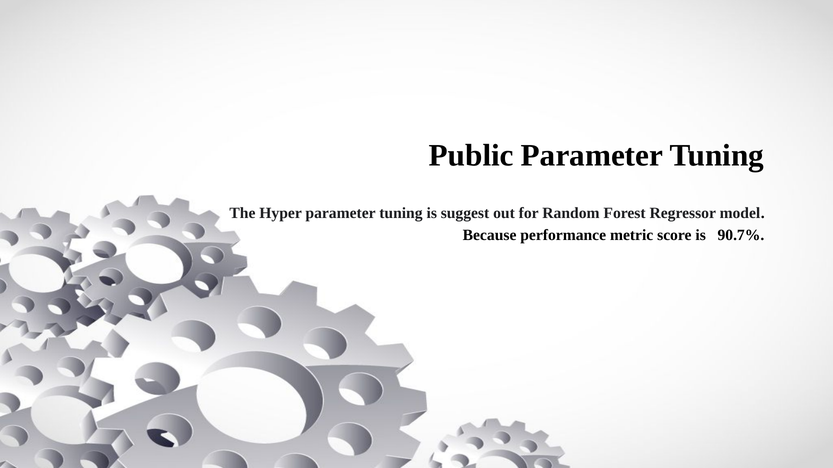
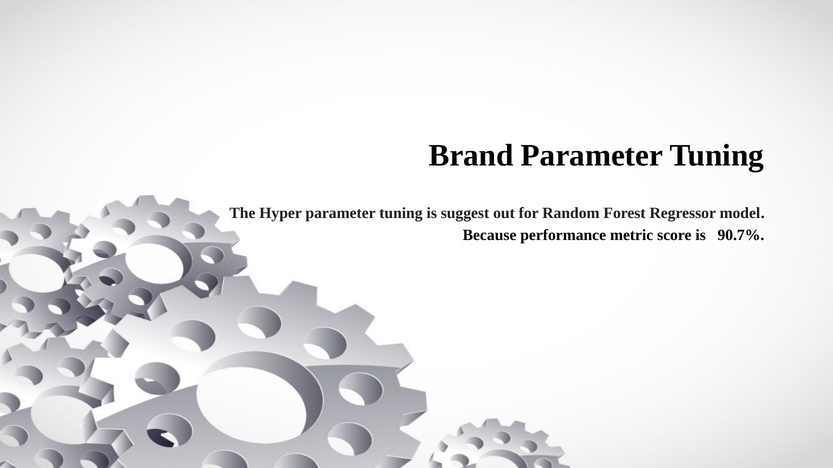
Public: Public -> Brand (471, 155)
